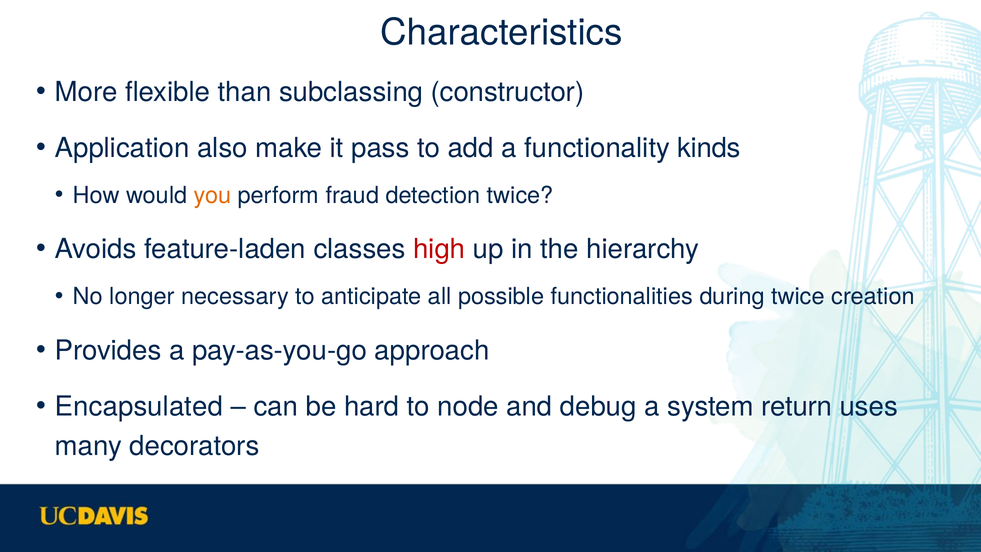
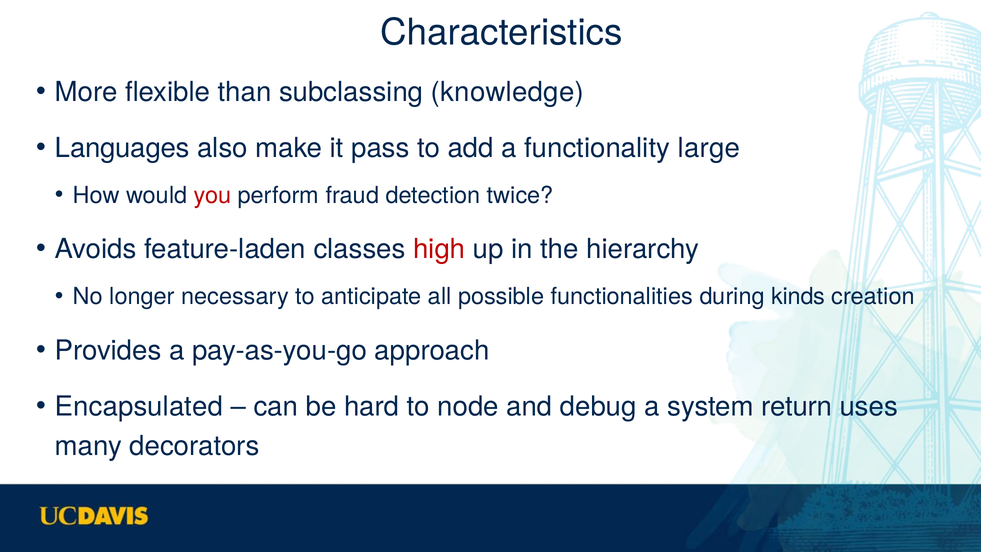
constructor: constructor -> knowledge (507, 92)
Application: Application -> Languages (122, 148)
kinds: kinds -> large (709, 148)
you colour: orange -> red (213, 195)
during twice: twice -> kinds (798, 296)
